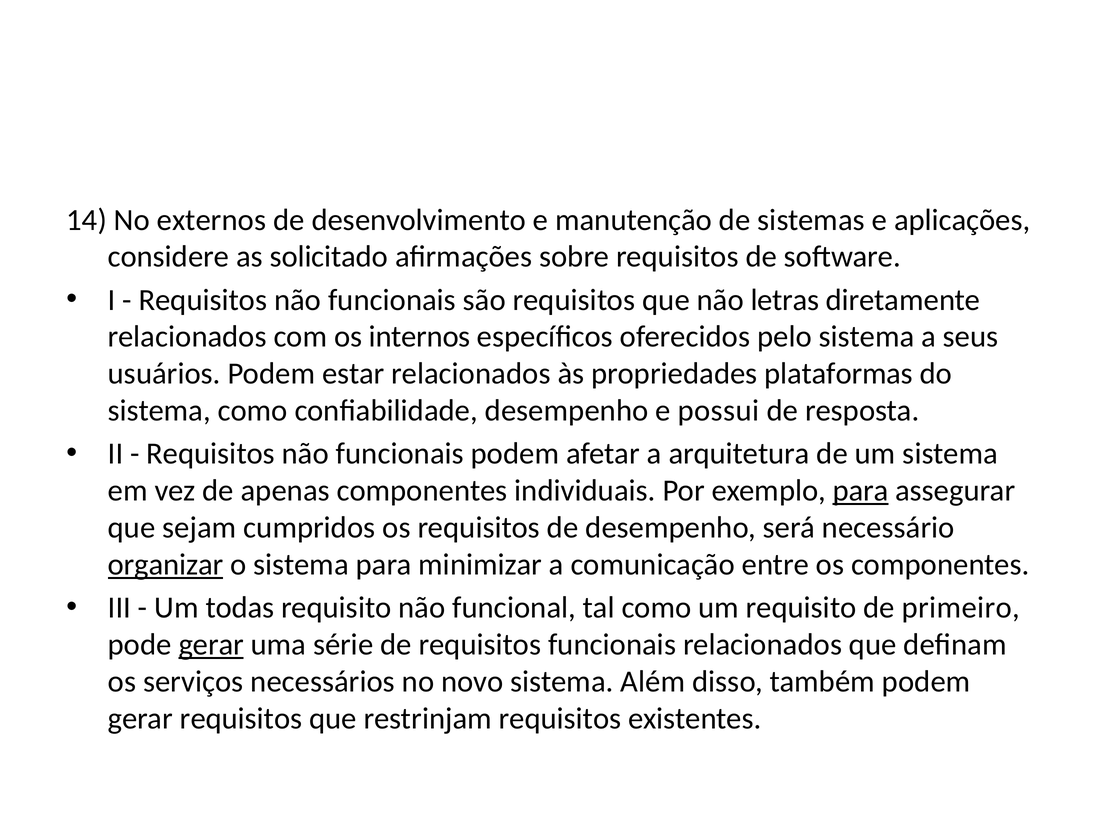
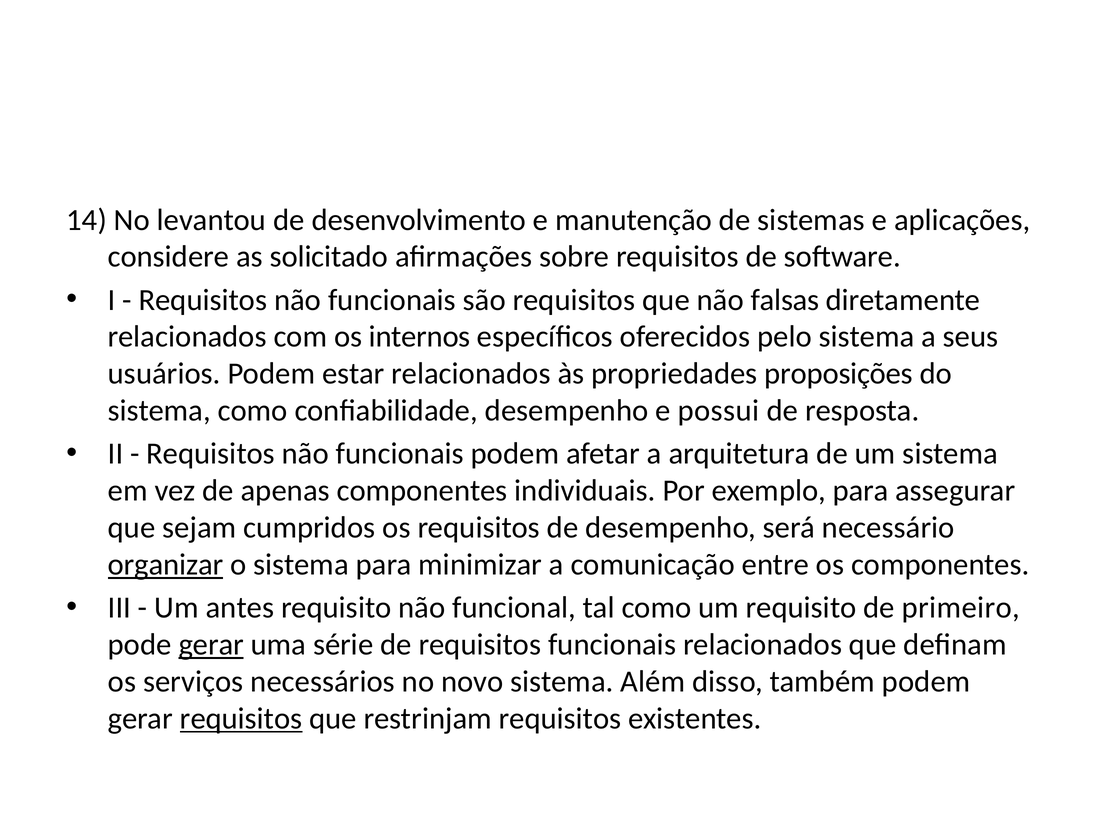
externos: externos -> levantou (211, 220)
letras: letras -> falsas (785, 300)
plataformas: plataformas -> proposições (839, 374)
para underline: present -> none (860, 490)
todas: todas -> antes (240, 607)
requisitos underline: none -> present (241, 718)
